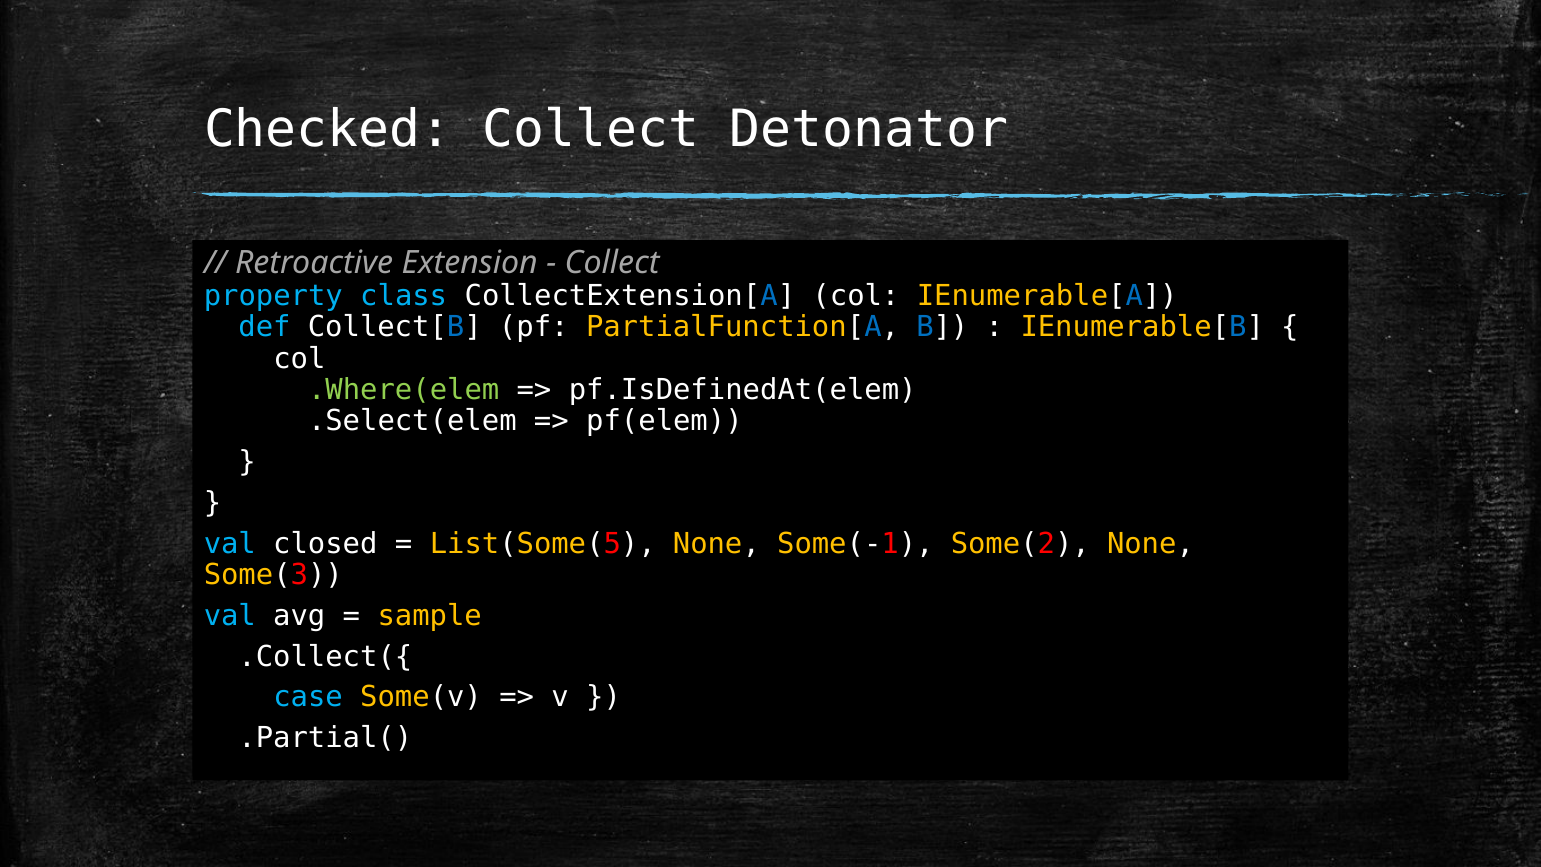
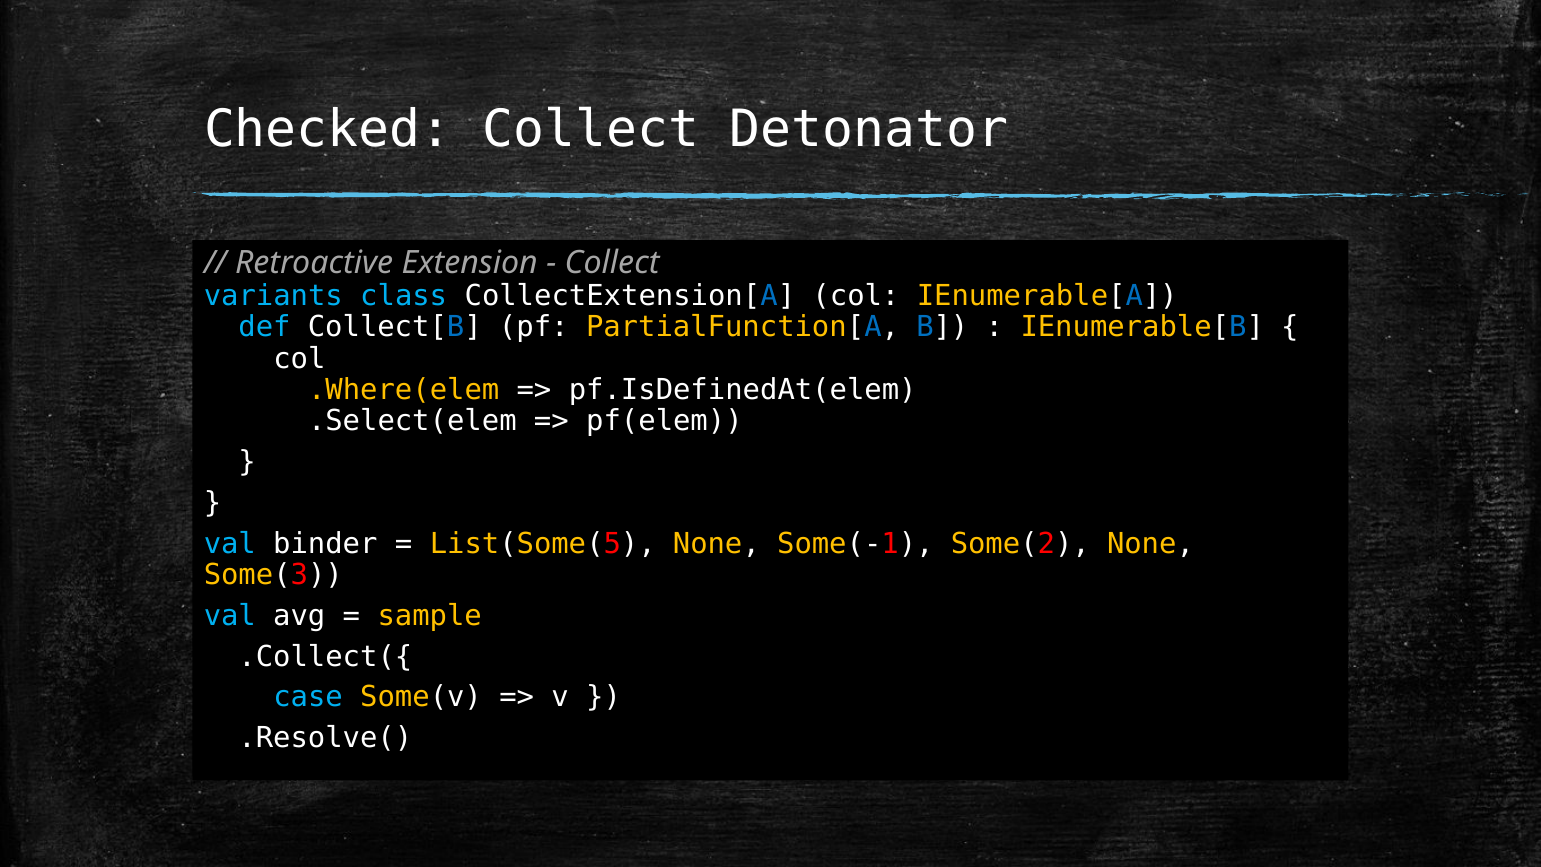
property: property -> variants (273, 296)
.Where(elem colour: light green -> yellow (404, 390)
closed: closed -> binder (325, 544)
.Partial(: .Partial( -> .Resolve( (325, 738)
